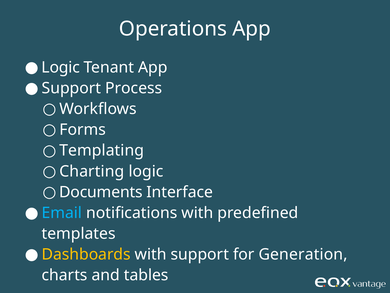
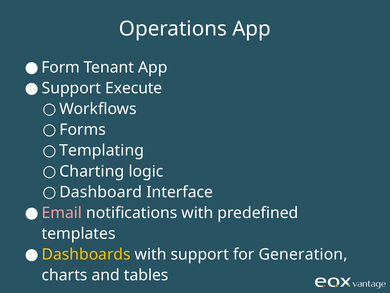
Logic: Logic -> Form (61, 67)
Process: Process -> Execute (134, 88)
Documents: Documents -> Dashboard (101, 192)
Email colour: light blue -> pink (62, 213)
